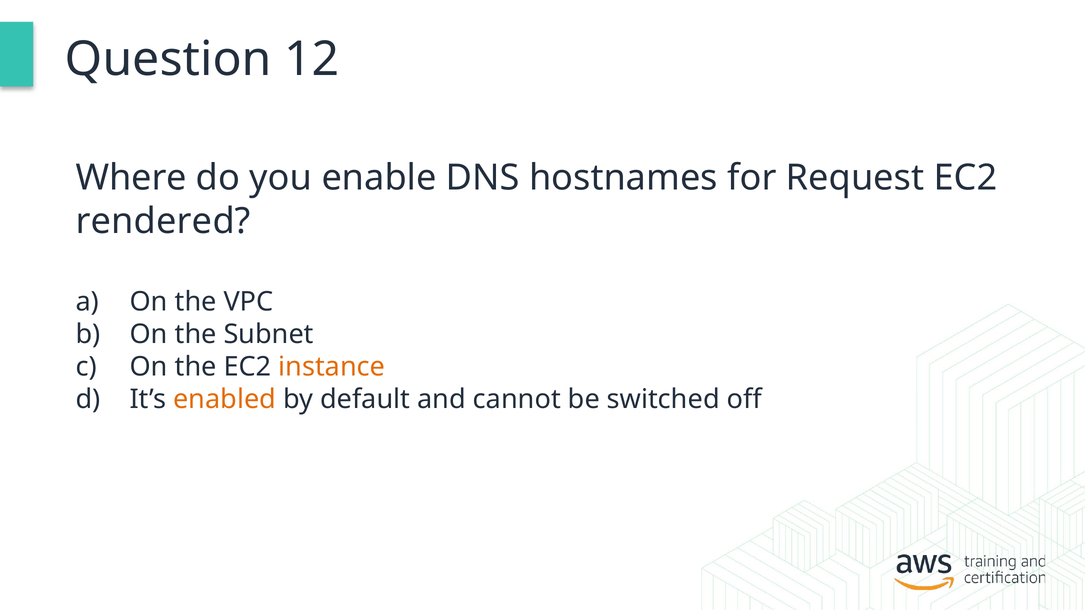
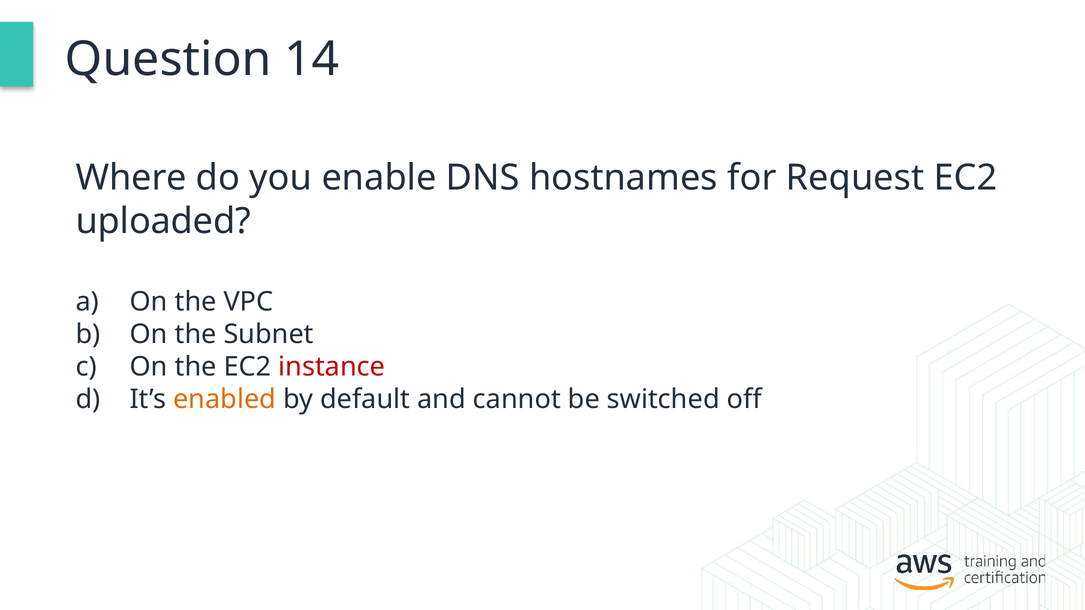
12: 12 -> 14 (312, 60)
rendered: rendered -> uploaded (163, 221)
instance colour: orange -> red (332, 367)
